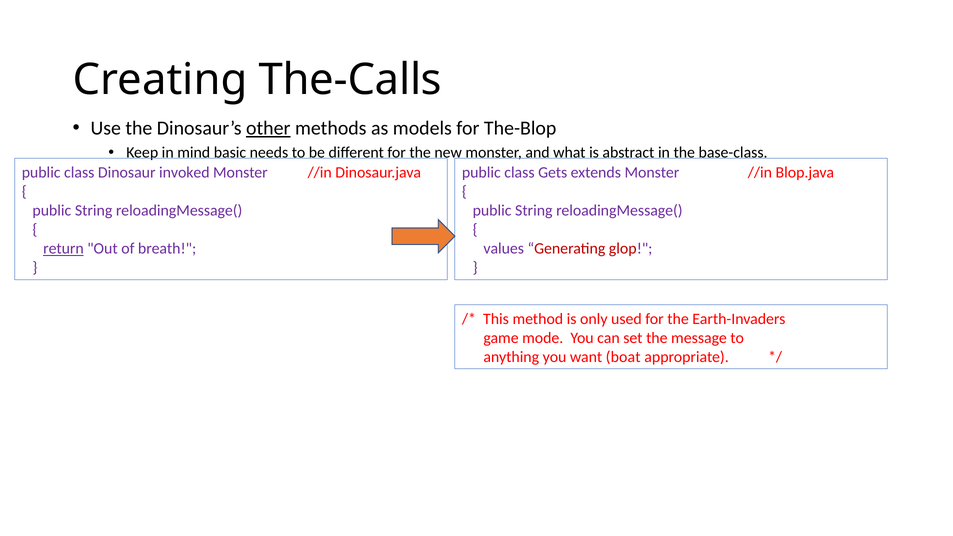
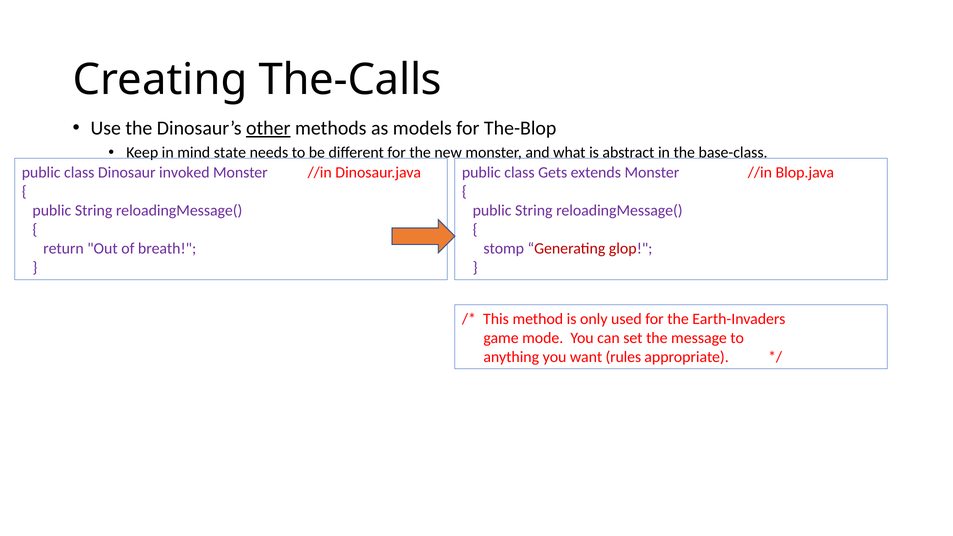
basic: basic -> state (230, 152)
return underline: present -> none (63, 249)
values: values -> stomp (504, 249)
boat: boat -> rules (623, 357)
